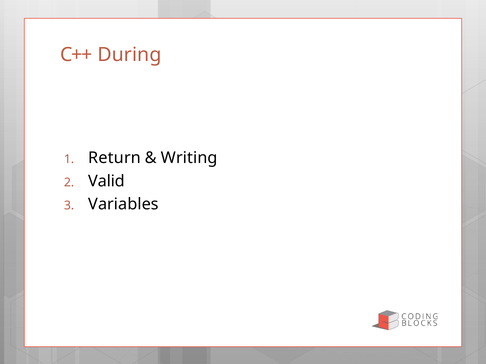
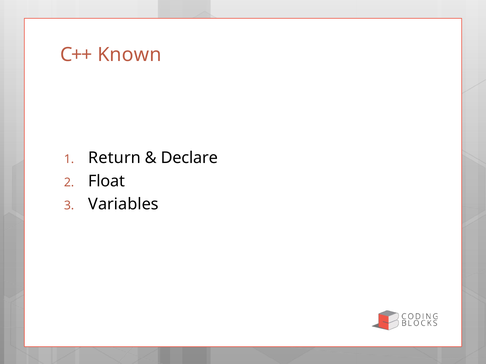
During: During -> Known (129, 55)
Writing: Writing -> Declare (189, 158)
Valid: Valid -> Float (107, 181)
